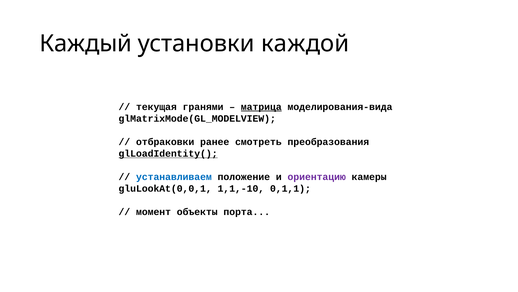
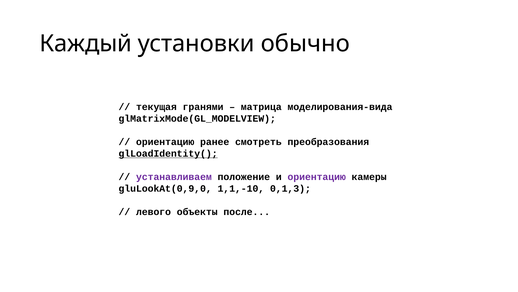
каждой: каждой -> обычно (305, 44)
матрица underline: present -> none (261, 107)
отбраковки: отбраковки -> ориентацию (165, 142)
устанавливаем colour: blue -> purple (174, 177)
gluLookAt(0,0,1: gluLookAt(0,0,1 -> gluLookAt(0,9,0 (165, 188)
0,1,1: 0,1,1 -> 0,1,3 (290, 188)
момент: момент -> левого (154, 212)
порта: порта -> после (247, 212)
